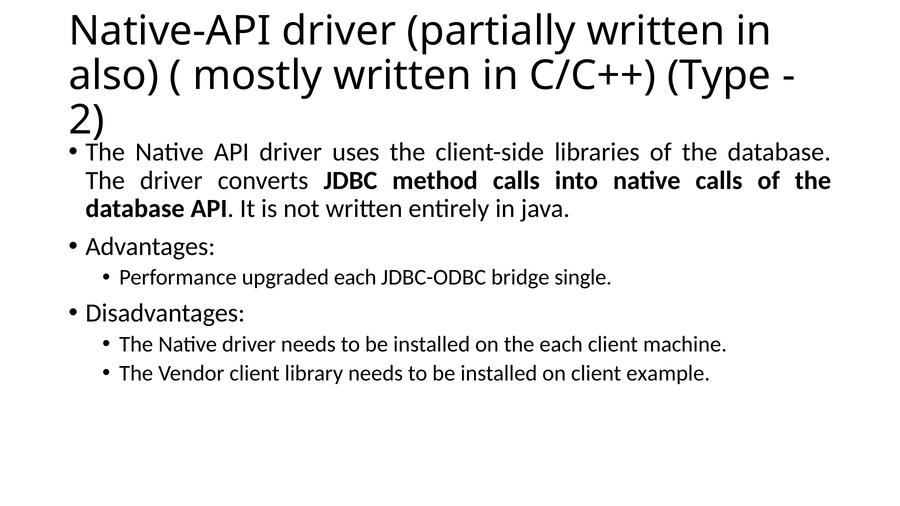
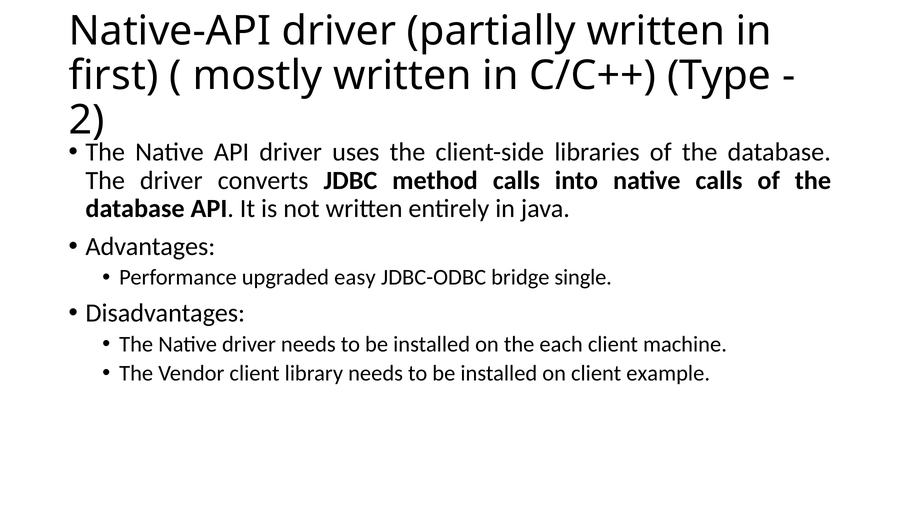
also: also -> first (114, 76)
upgraded each: each -> easy (355, 278)
